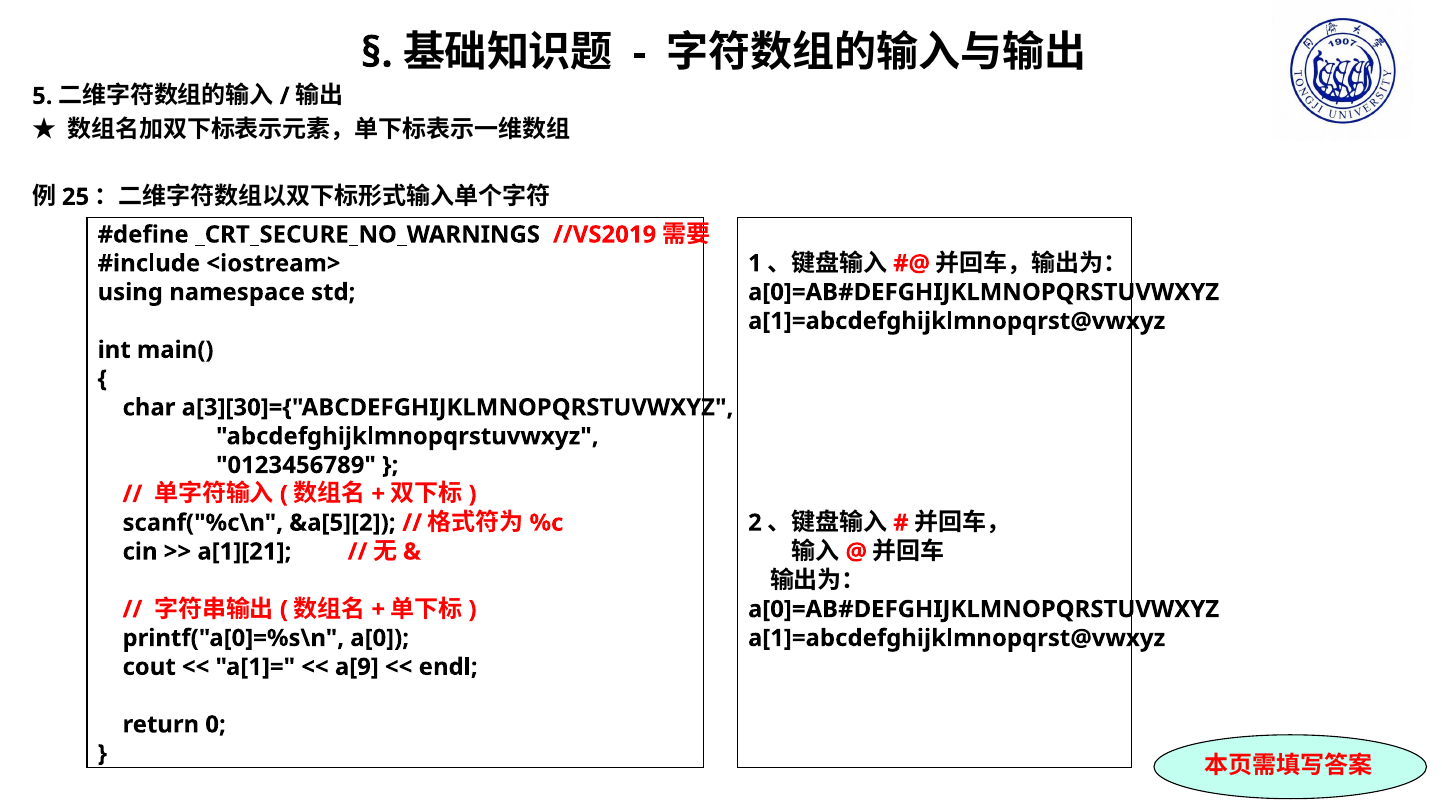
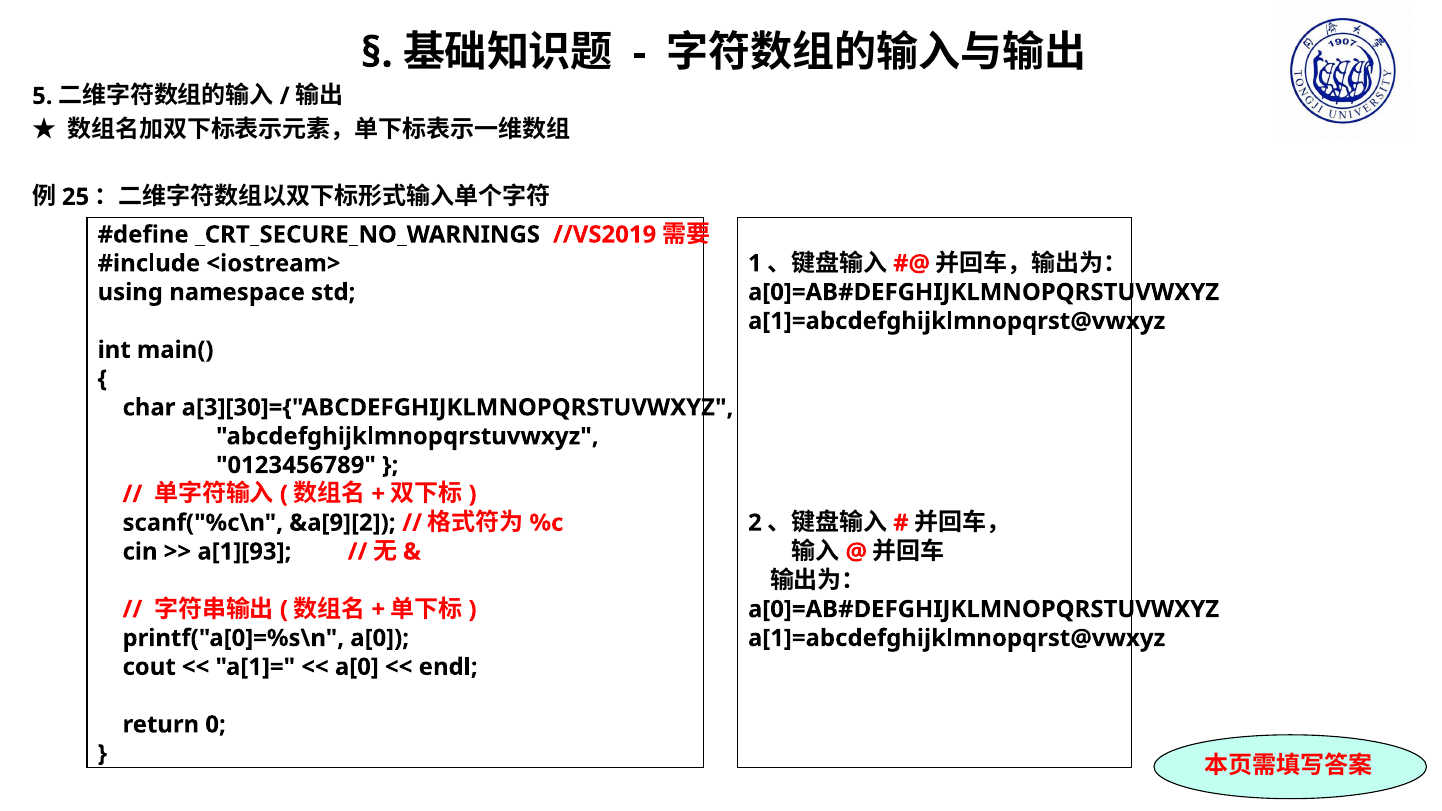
&a[5][2: &a[5][2 -> &a[9][2 (342, 523)
a[1][21: a[1][21 -> a[1][93 (244, 552)
a[9: a[9 -> a[0 (357, 667)
